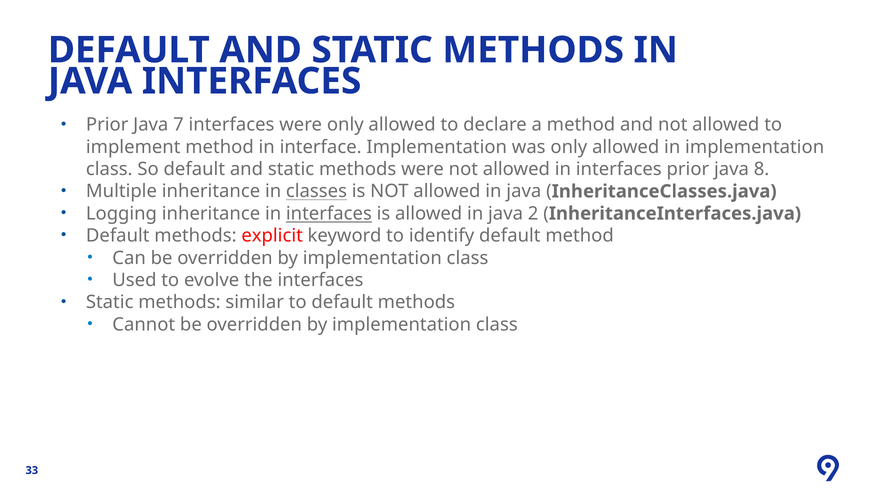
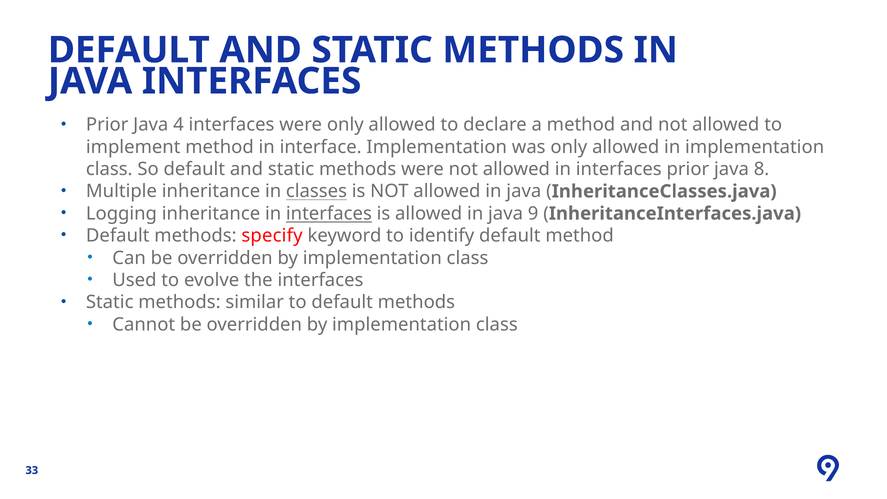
7: 7 -> 4 (178, 125)
2: 2 -> 9 (533, 214)
explicit: explicit -> specify (272, 236)
